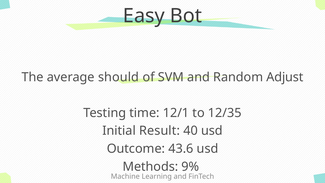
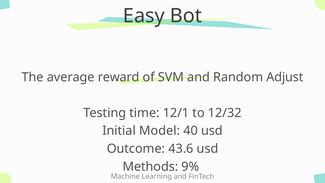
should: should -> reward (119, 77)
12/35: 12/35 -> 12/32 (225, 113)
Result: Result -> Model (160, 131)
